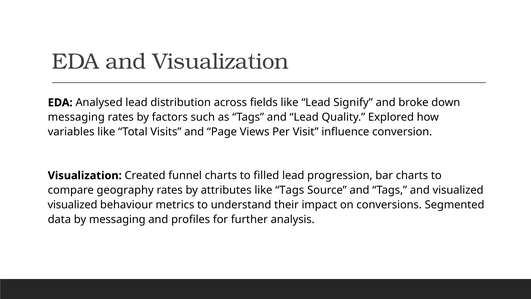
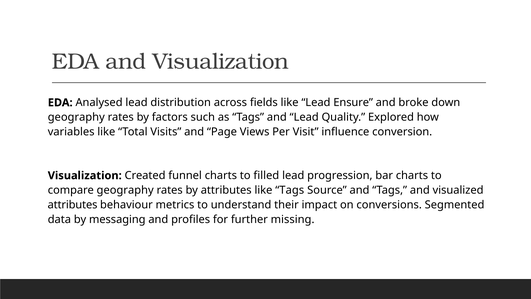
Signify: Signify -> Ensure (353, 103)
messaging: messaging -> geography (76, 117)
visualized: visualized -> attributes (73, 205)
analysis: analysis -> missing (293, 219)
